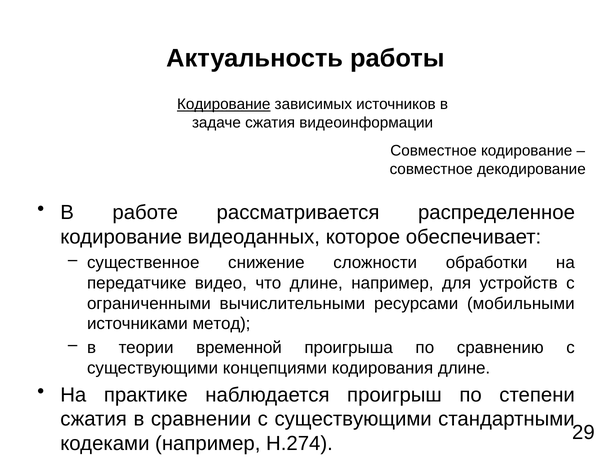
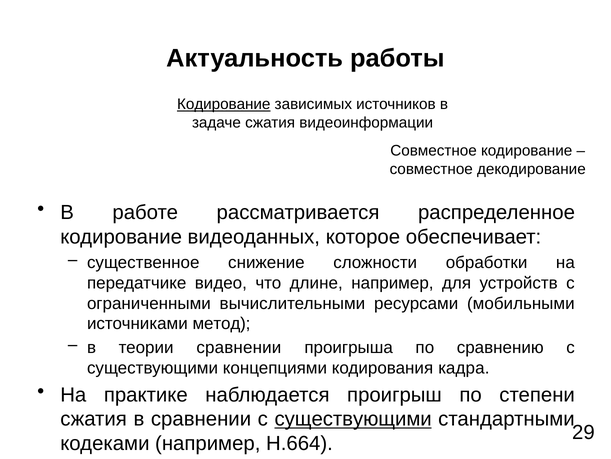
теории временной: временной -> сравнении (239, 347)
кодирования длине: длине -> кадра (464, 367)
существующими underline: none -> present (353, 419)
Н.274: Н.274 -> Н.664 (299, 443)
